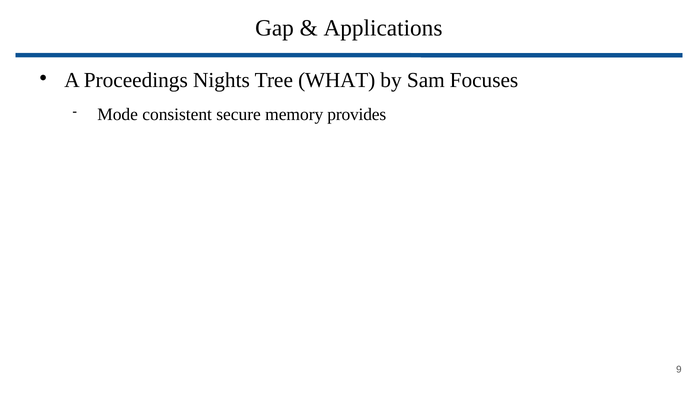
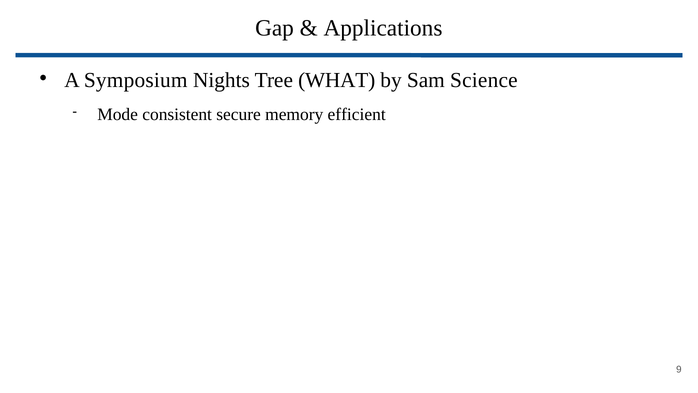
Proceedings: Proceedings -> Symposium (136, 80)
Focuses: Focuses -> Science (484, 80)
provides: provides -> efficient (357, 114)
